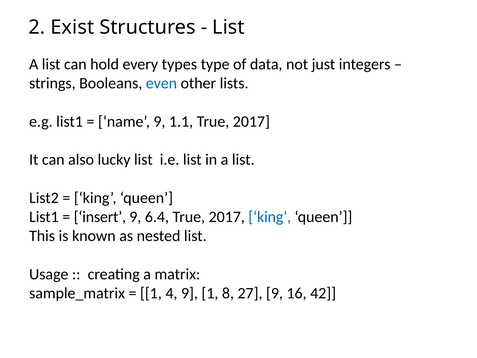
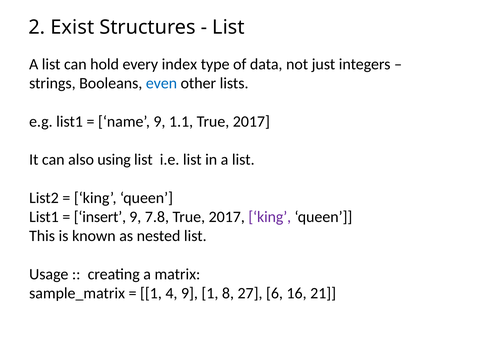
types: types -> index (179, 64)
lucky: lucky -> using (114, 160)
6.4: 6.4 -> 7.8 (157, 217)
king colour: blue -> purple (270, 217)
27 9: 9 -> 6 (274, 293)
42: 42 -> 21 (323, 293)
